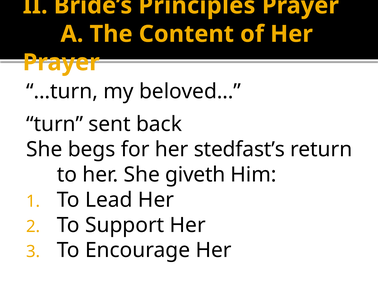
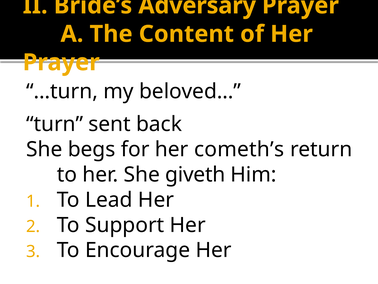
Principles: Principles -> Adversary (197, 6)
stedfast’s: stedfast’s -> cometh’s (239, 149)
